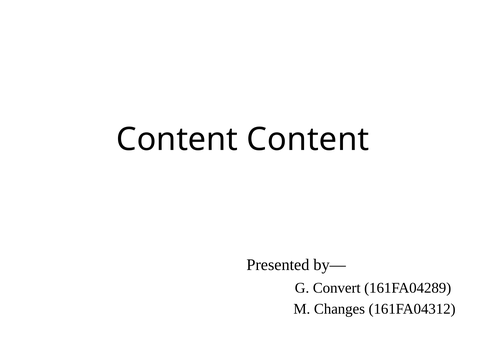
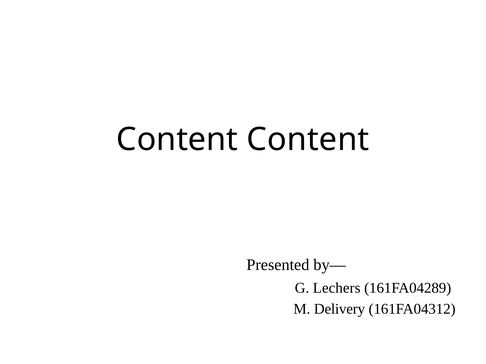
Convert: Convert -> Lechers (337, 288)
Changes: Changes -> Delivery (340, 309)
